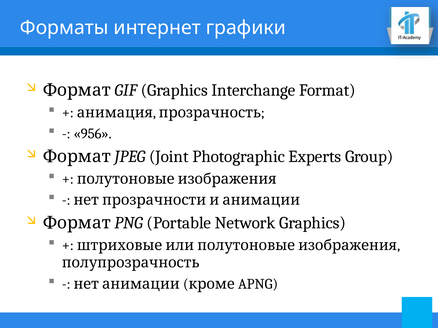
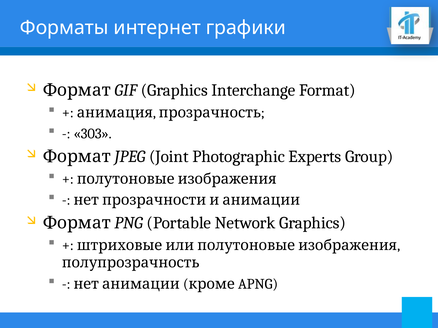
956: 956 -> 303 (93, 134)
